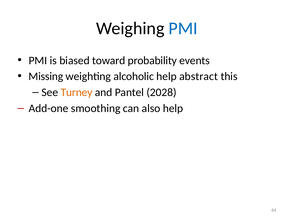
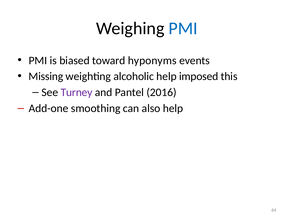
probability: probability -> hyponyms (152, 61)
abstract: abstract -> imposed (199, 77)
Turney colour: orange -> purple (77, 93)
2028: 2028 -> 2016 (162, 93)
